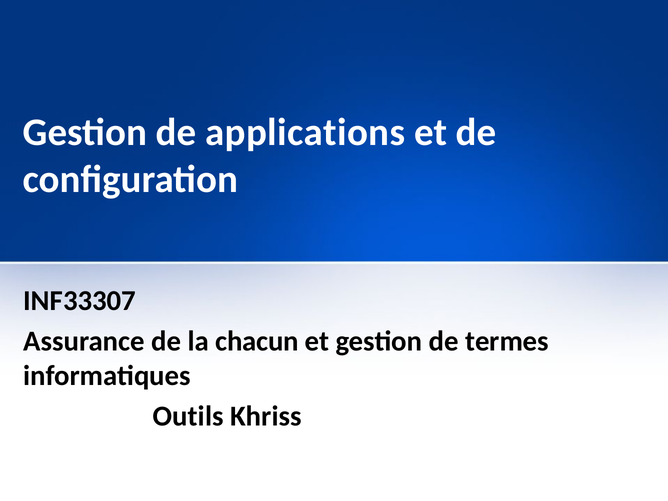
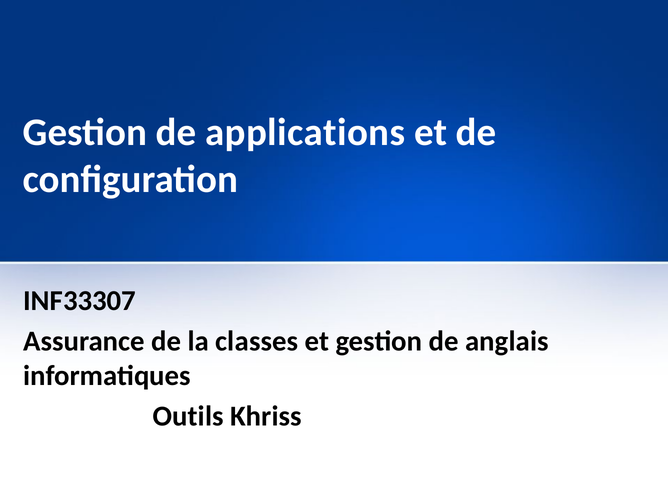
chacun: chacun -> classes (257, 341)
termes: termes -> anglais (507, 341)
